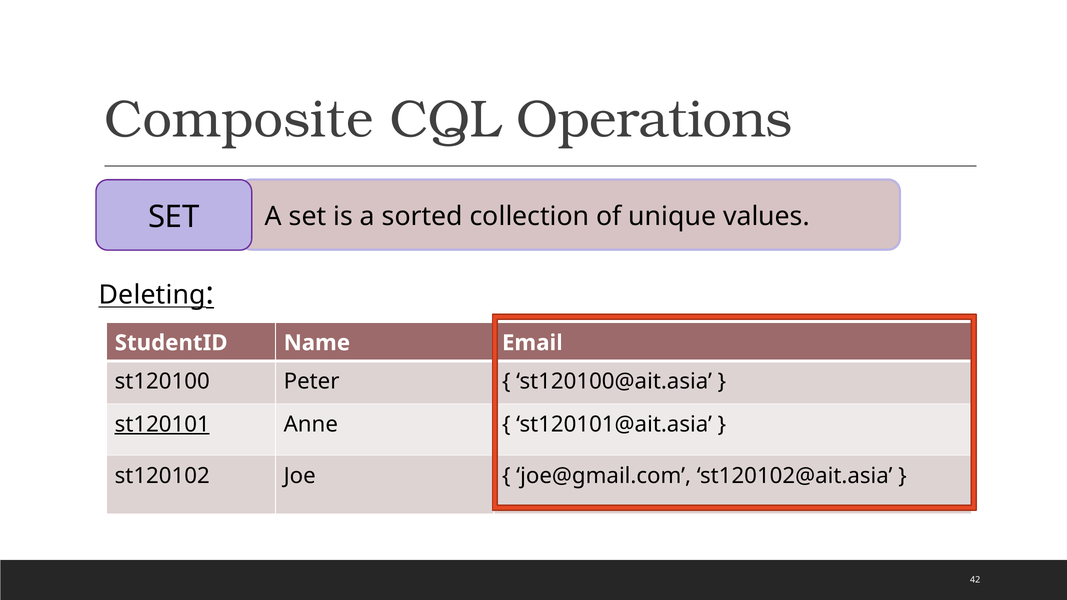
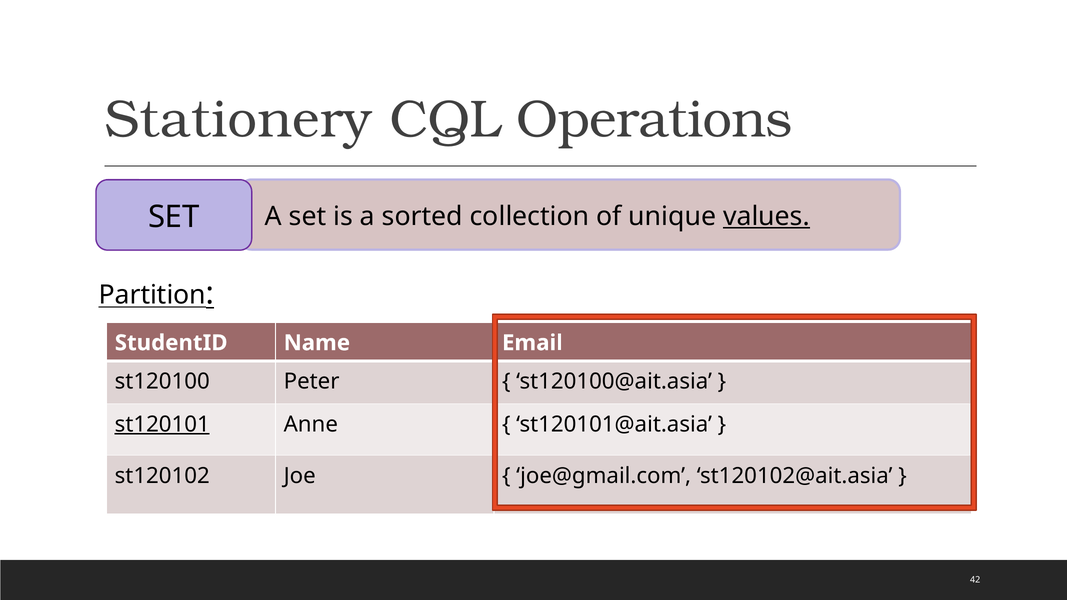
Composite: Composite -> Stationery (238, 119)
values underline: none -> present (767, 217)
Deleting: Deleting -> Partition (152, 295)
